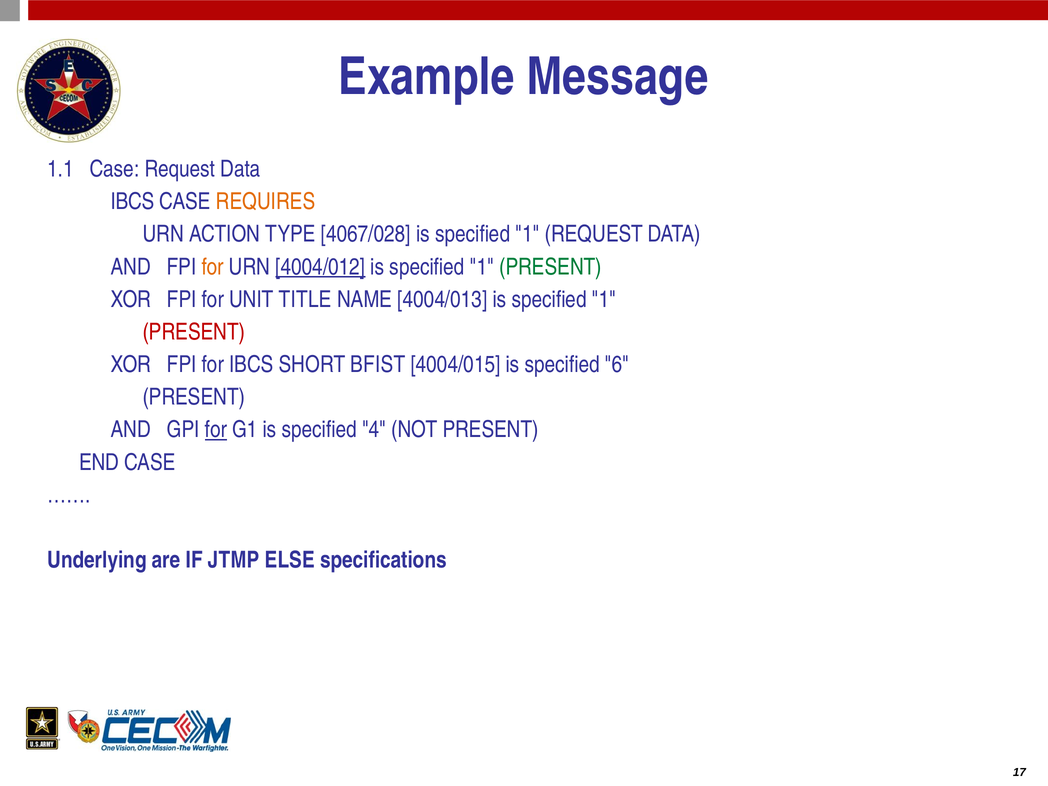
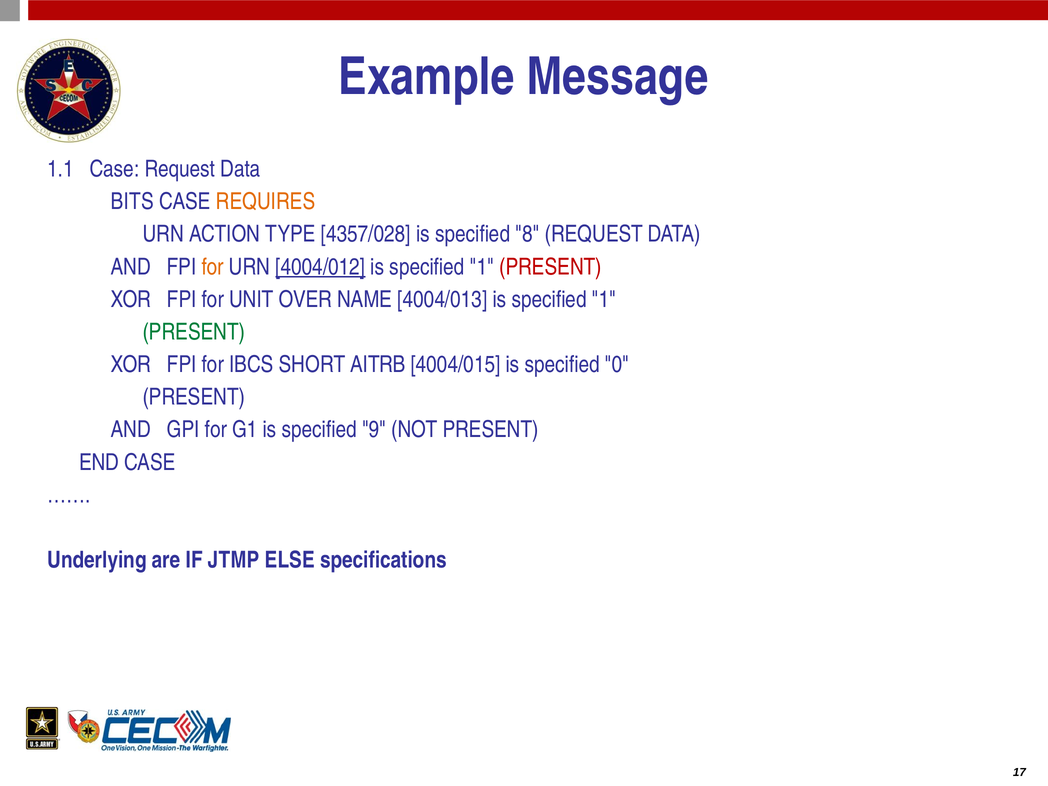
IBCS: IBCS -> BITS (132, 202)
4067/028: 4067/028 -> 4357/028 (366, 234)
1: 1 -> 8 (527, 234)
PRESENT colour: green -> red (550, 267)
TITLE: TITLE -> OVER (305, 299)
PRESENT colour: red -> green (194, 332)
BFIST: BFIST -> AITRB (378, 365)
6: 6 -> 0 (617, 365)
for underline: present -> none (216, 430)
4: 4 -> 9 (374, 430)
